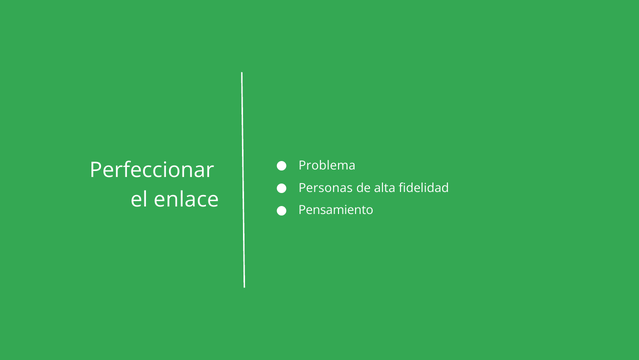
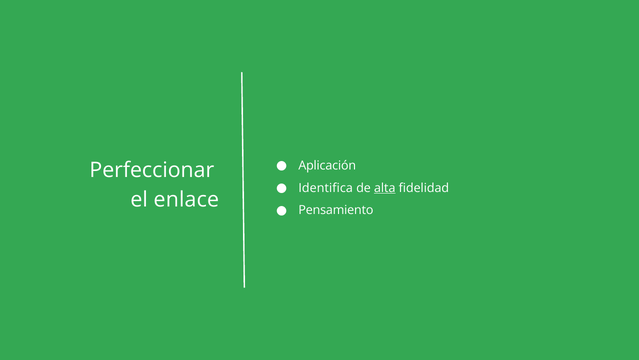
Problema: Problema -> Aplicación (327, 165)
Personas: Personas -> Identifica (326, 188)
alta underline: none -> present (385, 188)
